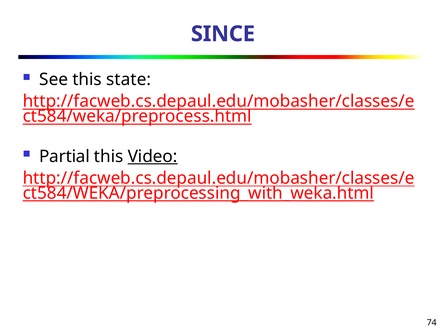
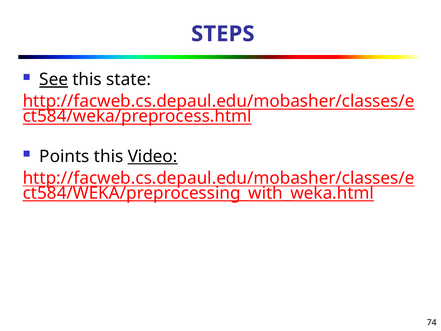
SINCE: SINCE -> STEPS (223, 34)
See underline: none -> present (54, 80)
Partial: Partial -> Points (64, 156)
